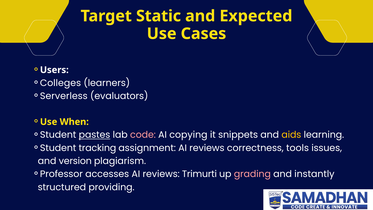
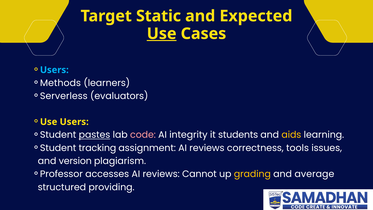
Use underline: none -> present (162, 34)
Users colour: white -> light blue (54, 70)
Colleges: Colleges -> Methods (60, 83)
Use When: When -> Users (74, 122)
copying: copying -> integrity (188, 135)
snippets: snippets -> students (238, 135)
Trimurti: Trimurti -> Cannot (199, 174)
grading colour: pink -> yellow (252, 174)
instantly: instantly -> average (314, 174)
